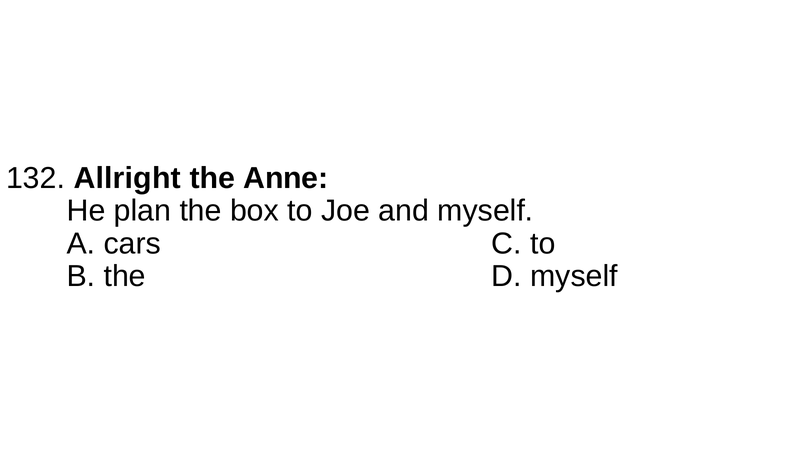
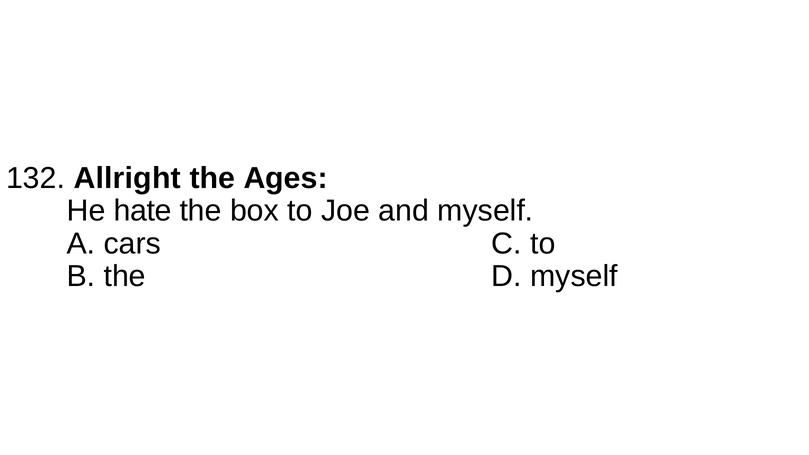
Anne: Anne -> Ages (286, 178)
plan: plan -> hate (143, 211)
